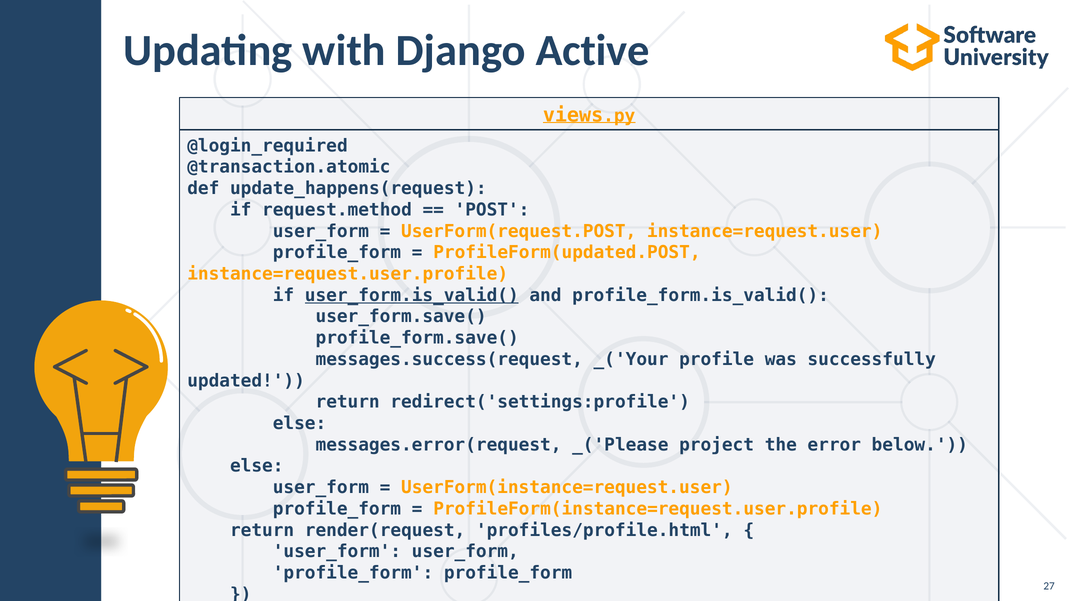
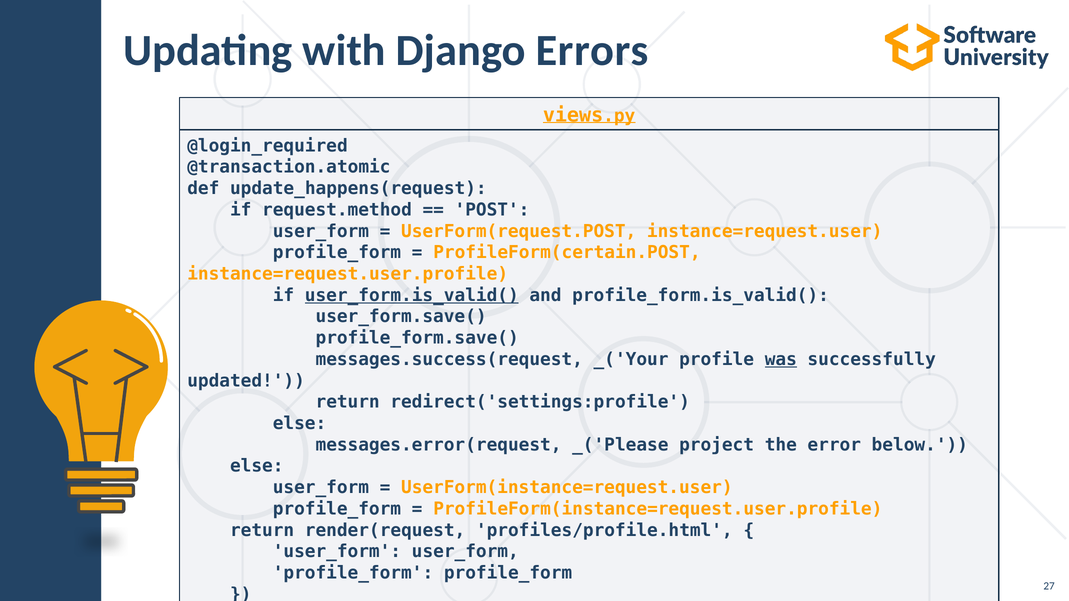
Active: Active -> Errors (592, 51)
ProfileForm(updated.POST: ProfileForm(updated.POST -> ProfileForm(certain.POST (567, 253)
was underline: none -> present (781, 359)
